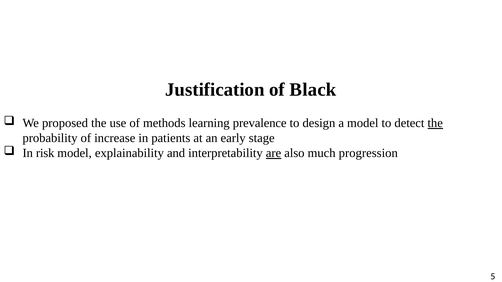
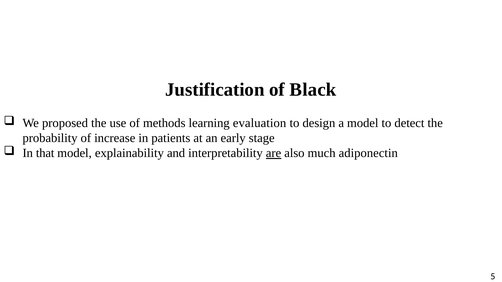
prevalence: prevalence -> evaluation (260, 123)
the underline: present -> none (435, 123)
risk: risk -> that (45, 153)
progression: progression -> adiponectin (368, 153)
